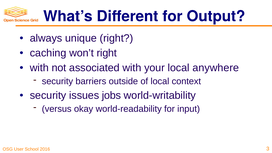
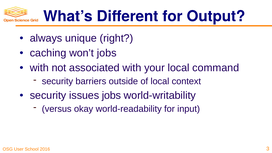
won’t right: right -> jobs (107, 53)
anywhere: anywhere -> command (216, 68)
